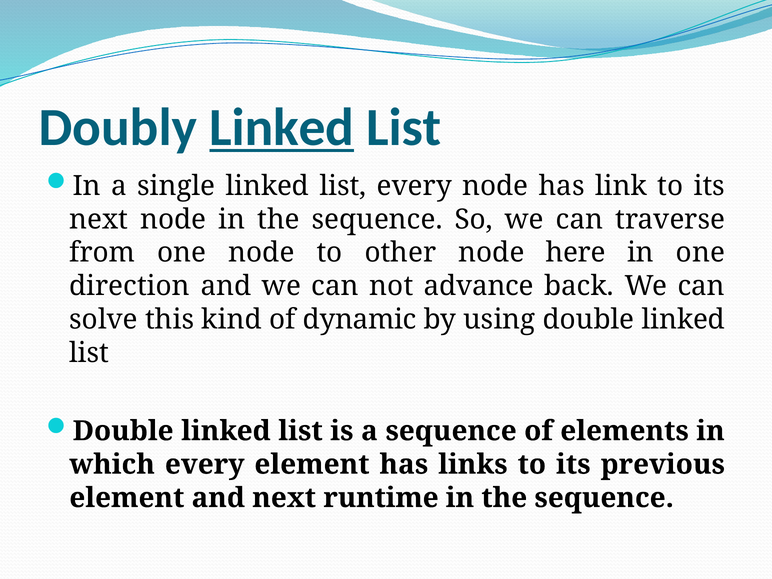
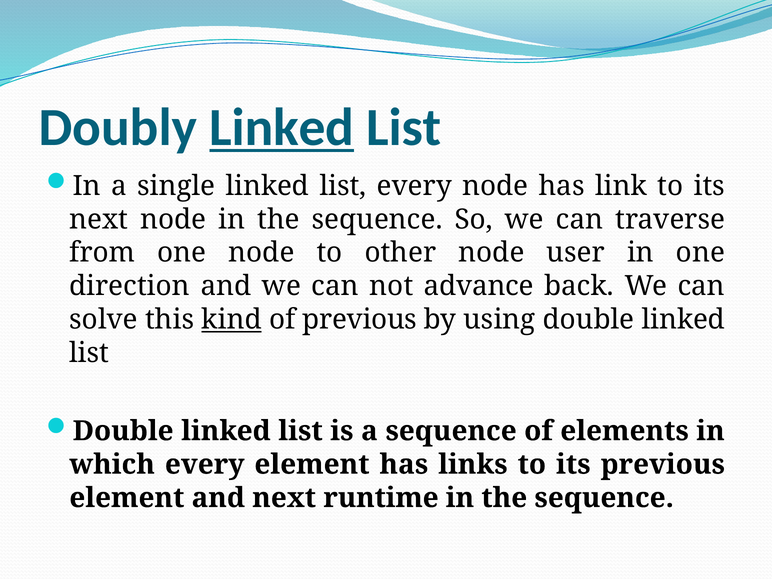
here: here -> user (576, 253)
kind underline: none -> present (232, 320)
of dynamic: dynamic -> previous (360, 320)
